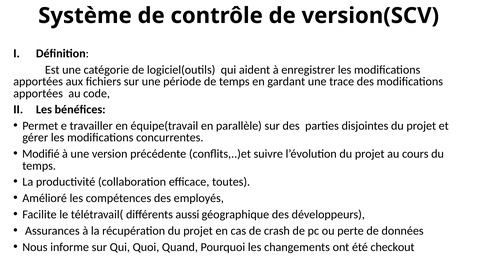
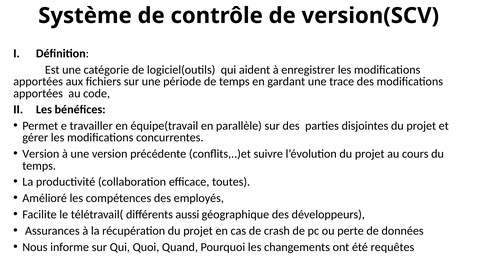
Modifié: Modifié -> Version (41, 154)
checkout: checkout -> requêtes (392, 247)
